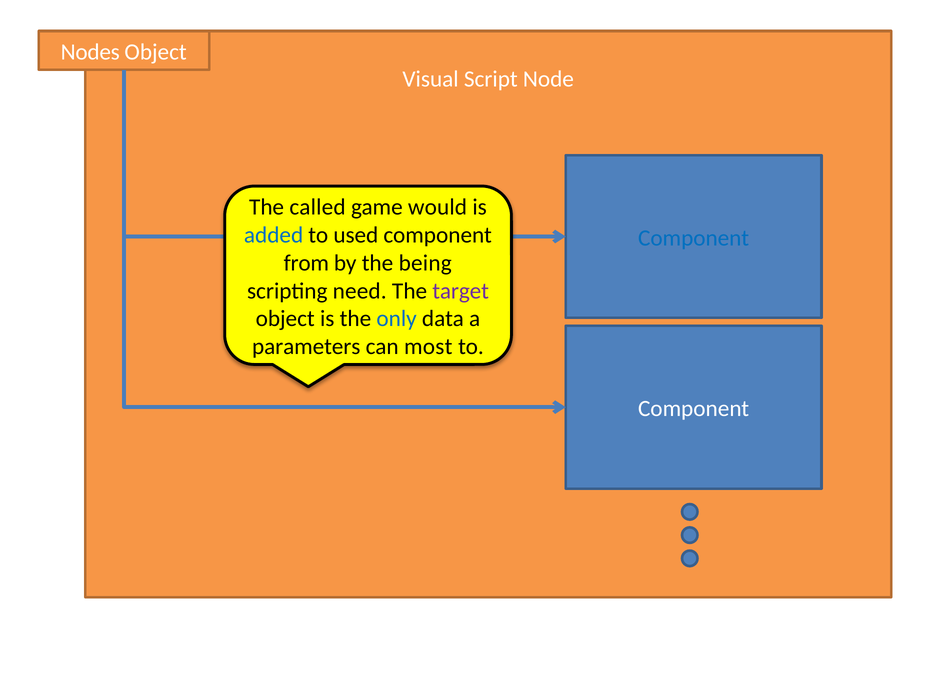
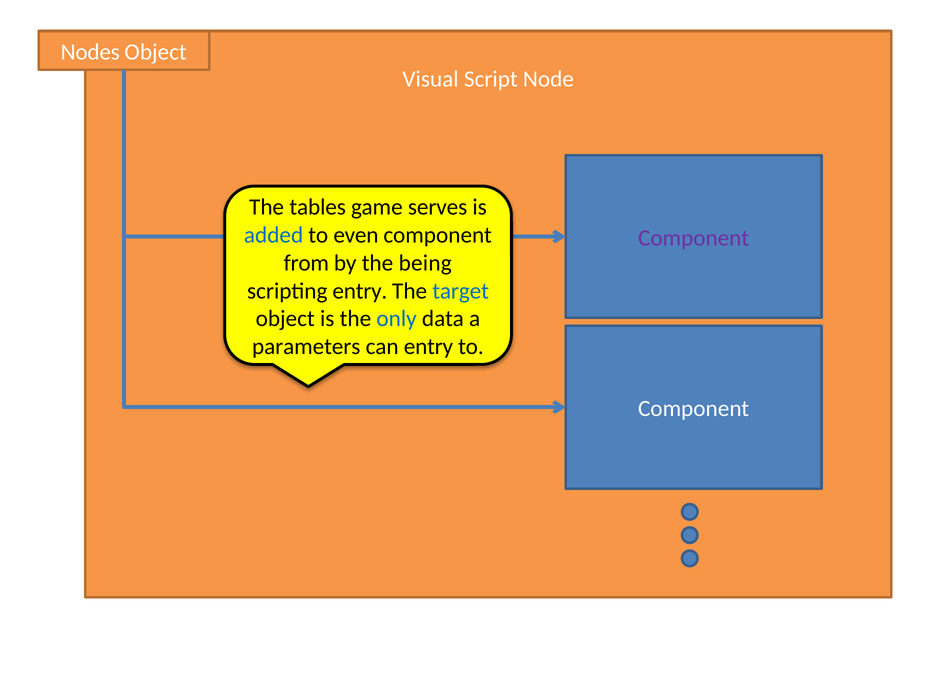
called: called -> tables (318, 207)
would: would -> serves (438, 207)
used: used -> even (356, 235)
Component colour: blue -> purple (694, 238)
scripting need: need -> entry (360, 291)
target colour: purple -> blue (461, 291)
can most: most -> entry (428, 346)
